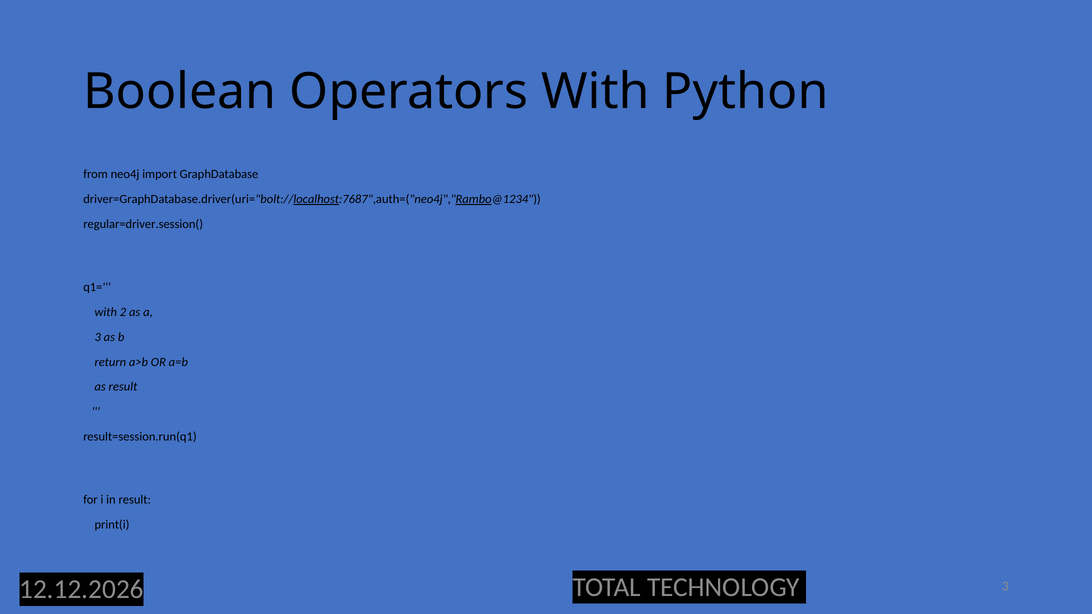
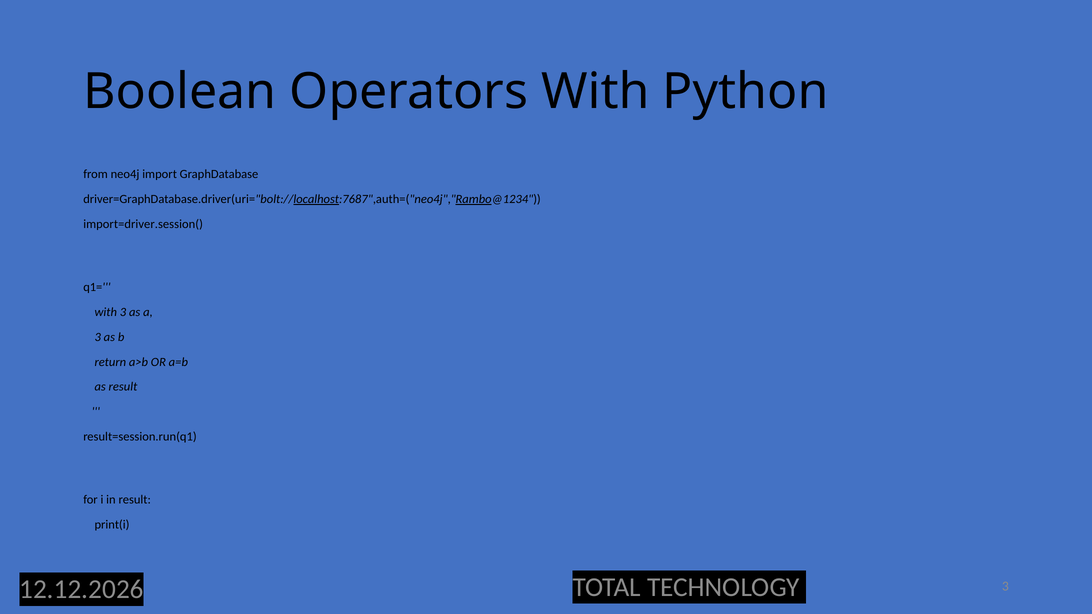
regular=driver.session(: regular=driver.session( -> import=driver.session( (143, 224)
with 2: 2 -> 3 (123, 312)
